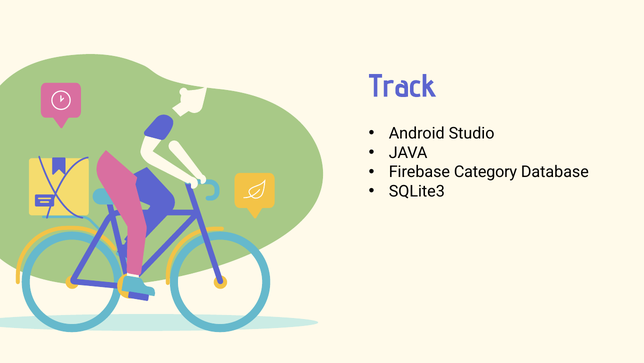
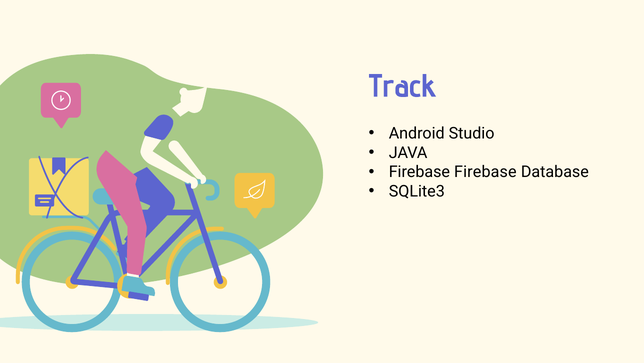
Firebase Category: Category -> Firebase (485, 172)
